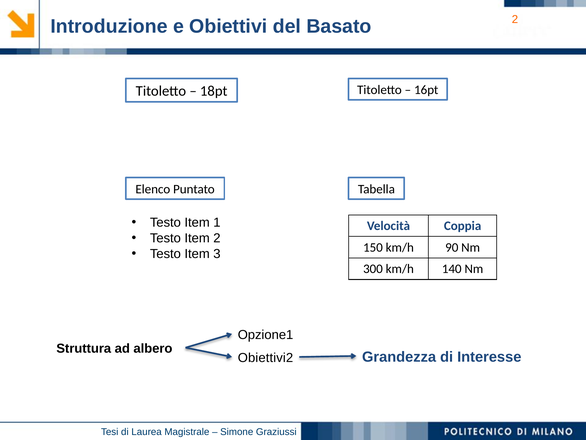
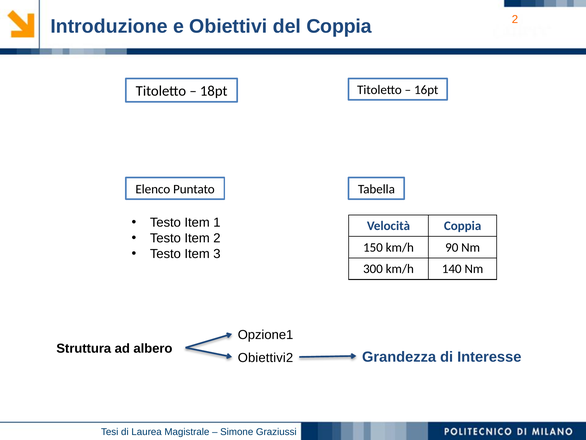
del Basato: Basato -> Coppia (339, 26)
